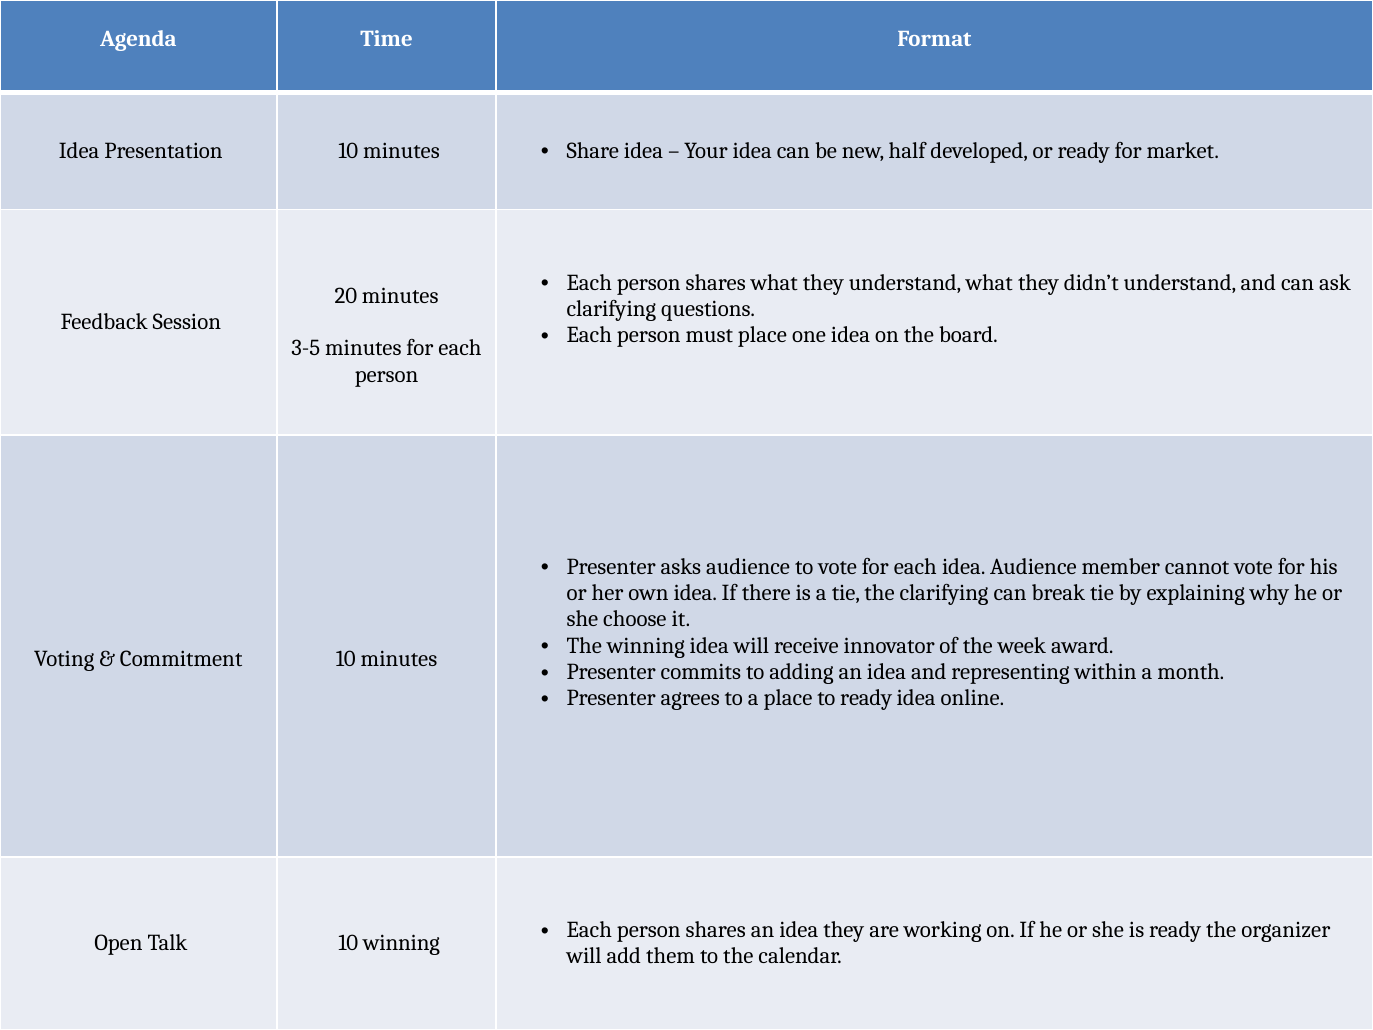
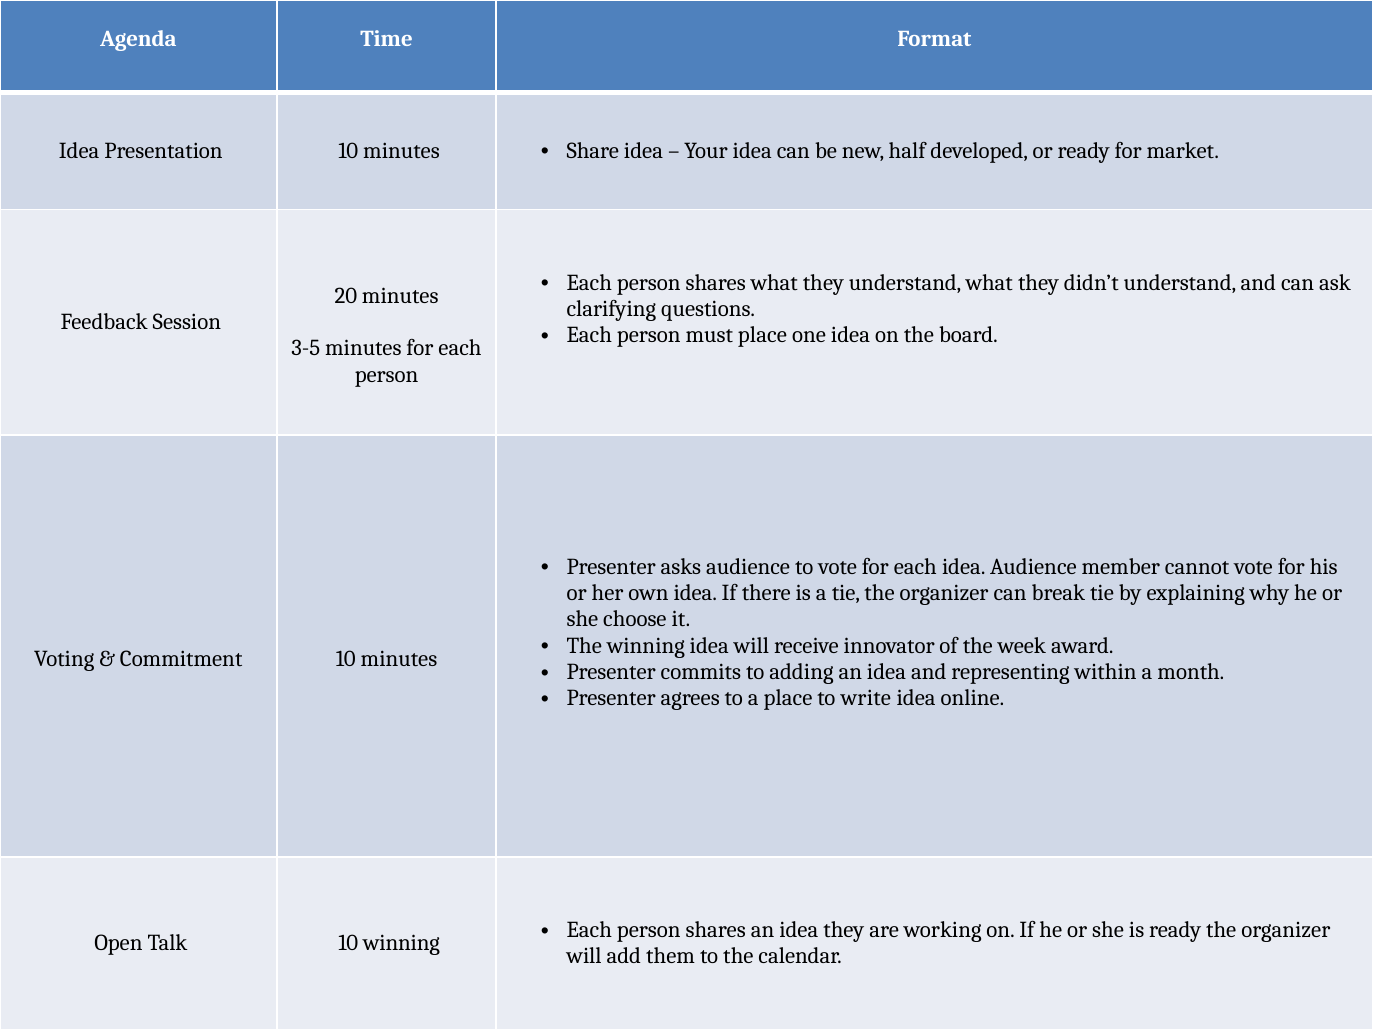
tie the clarifying: clarifying -> organizer (944, 593)
to ready: ready -> write (866, 698)
